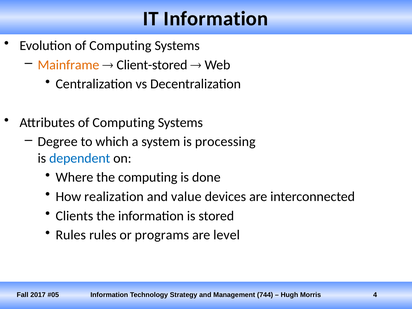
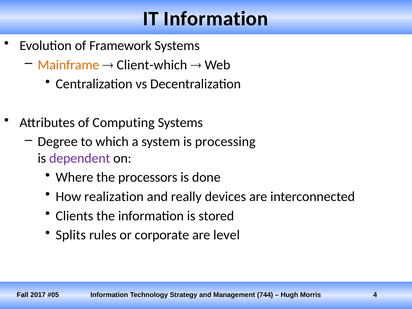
Evolution of Computing: Computing -> Framework (120, 46)
Client-stored: Client-stored -> Client-which (152, 65)
dependent colour: blue -> purple (80, 158)
the computing: computing -> processors (148, 177)
value: value -> really (186, 197)
Rules: Rules -> Splits (71, 235)
programs: programs -> corporate (162, 235)
